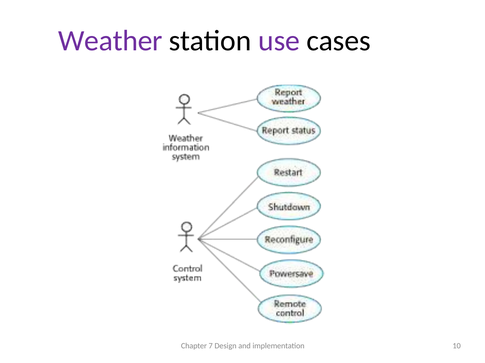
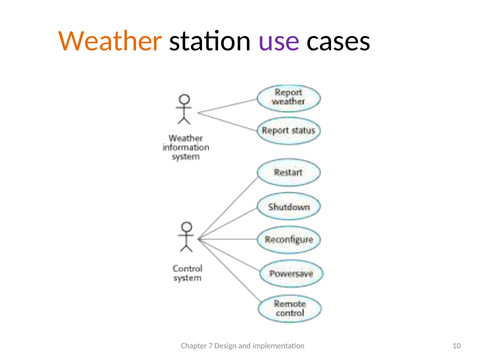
Weather colour: purple -> orange (110, 41)
